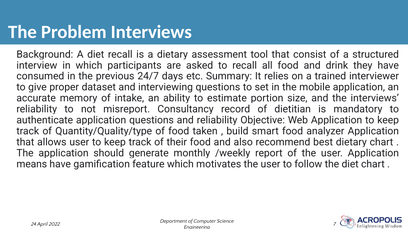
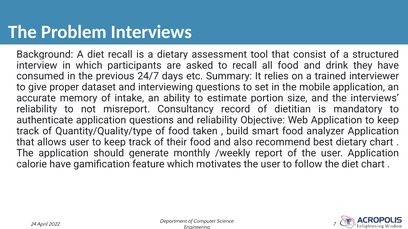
means: means -> calorie (32, 165)
